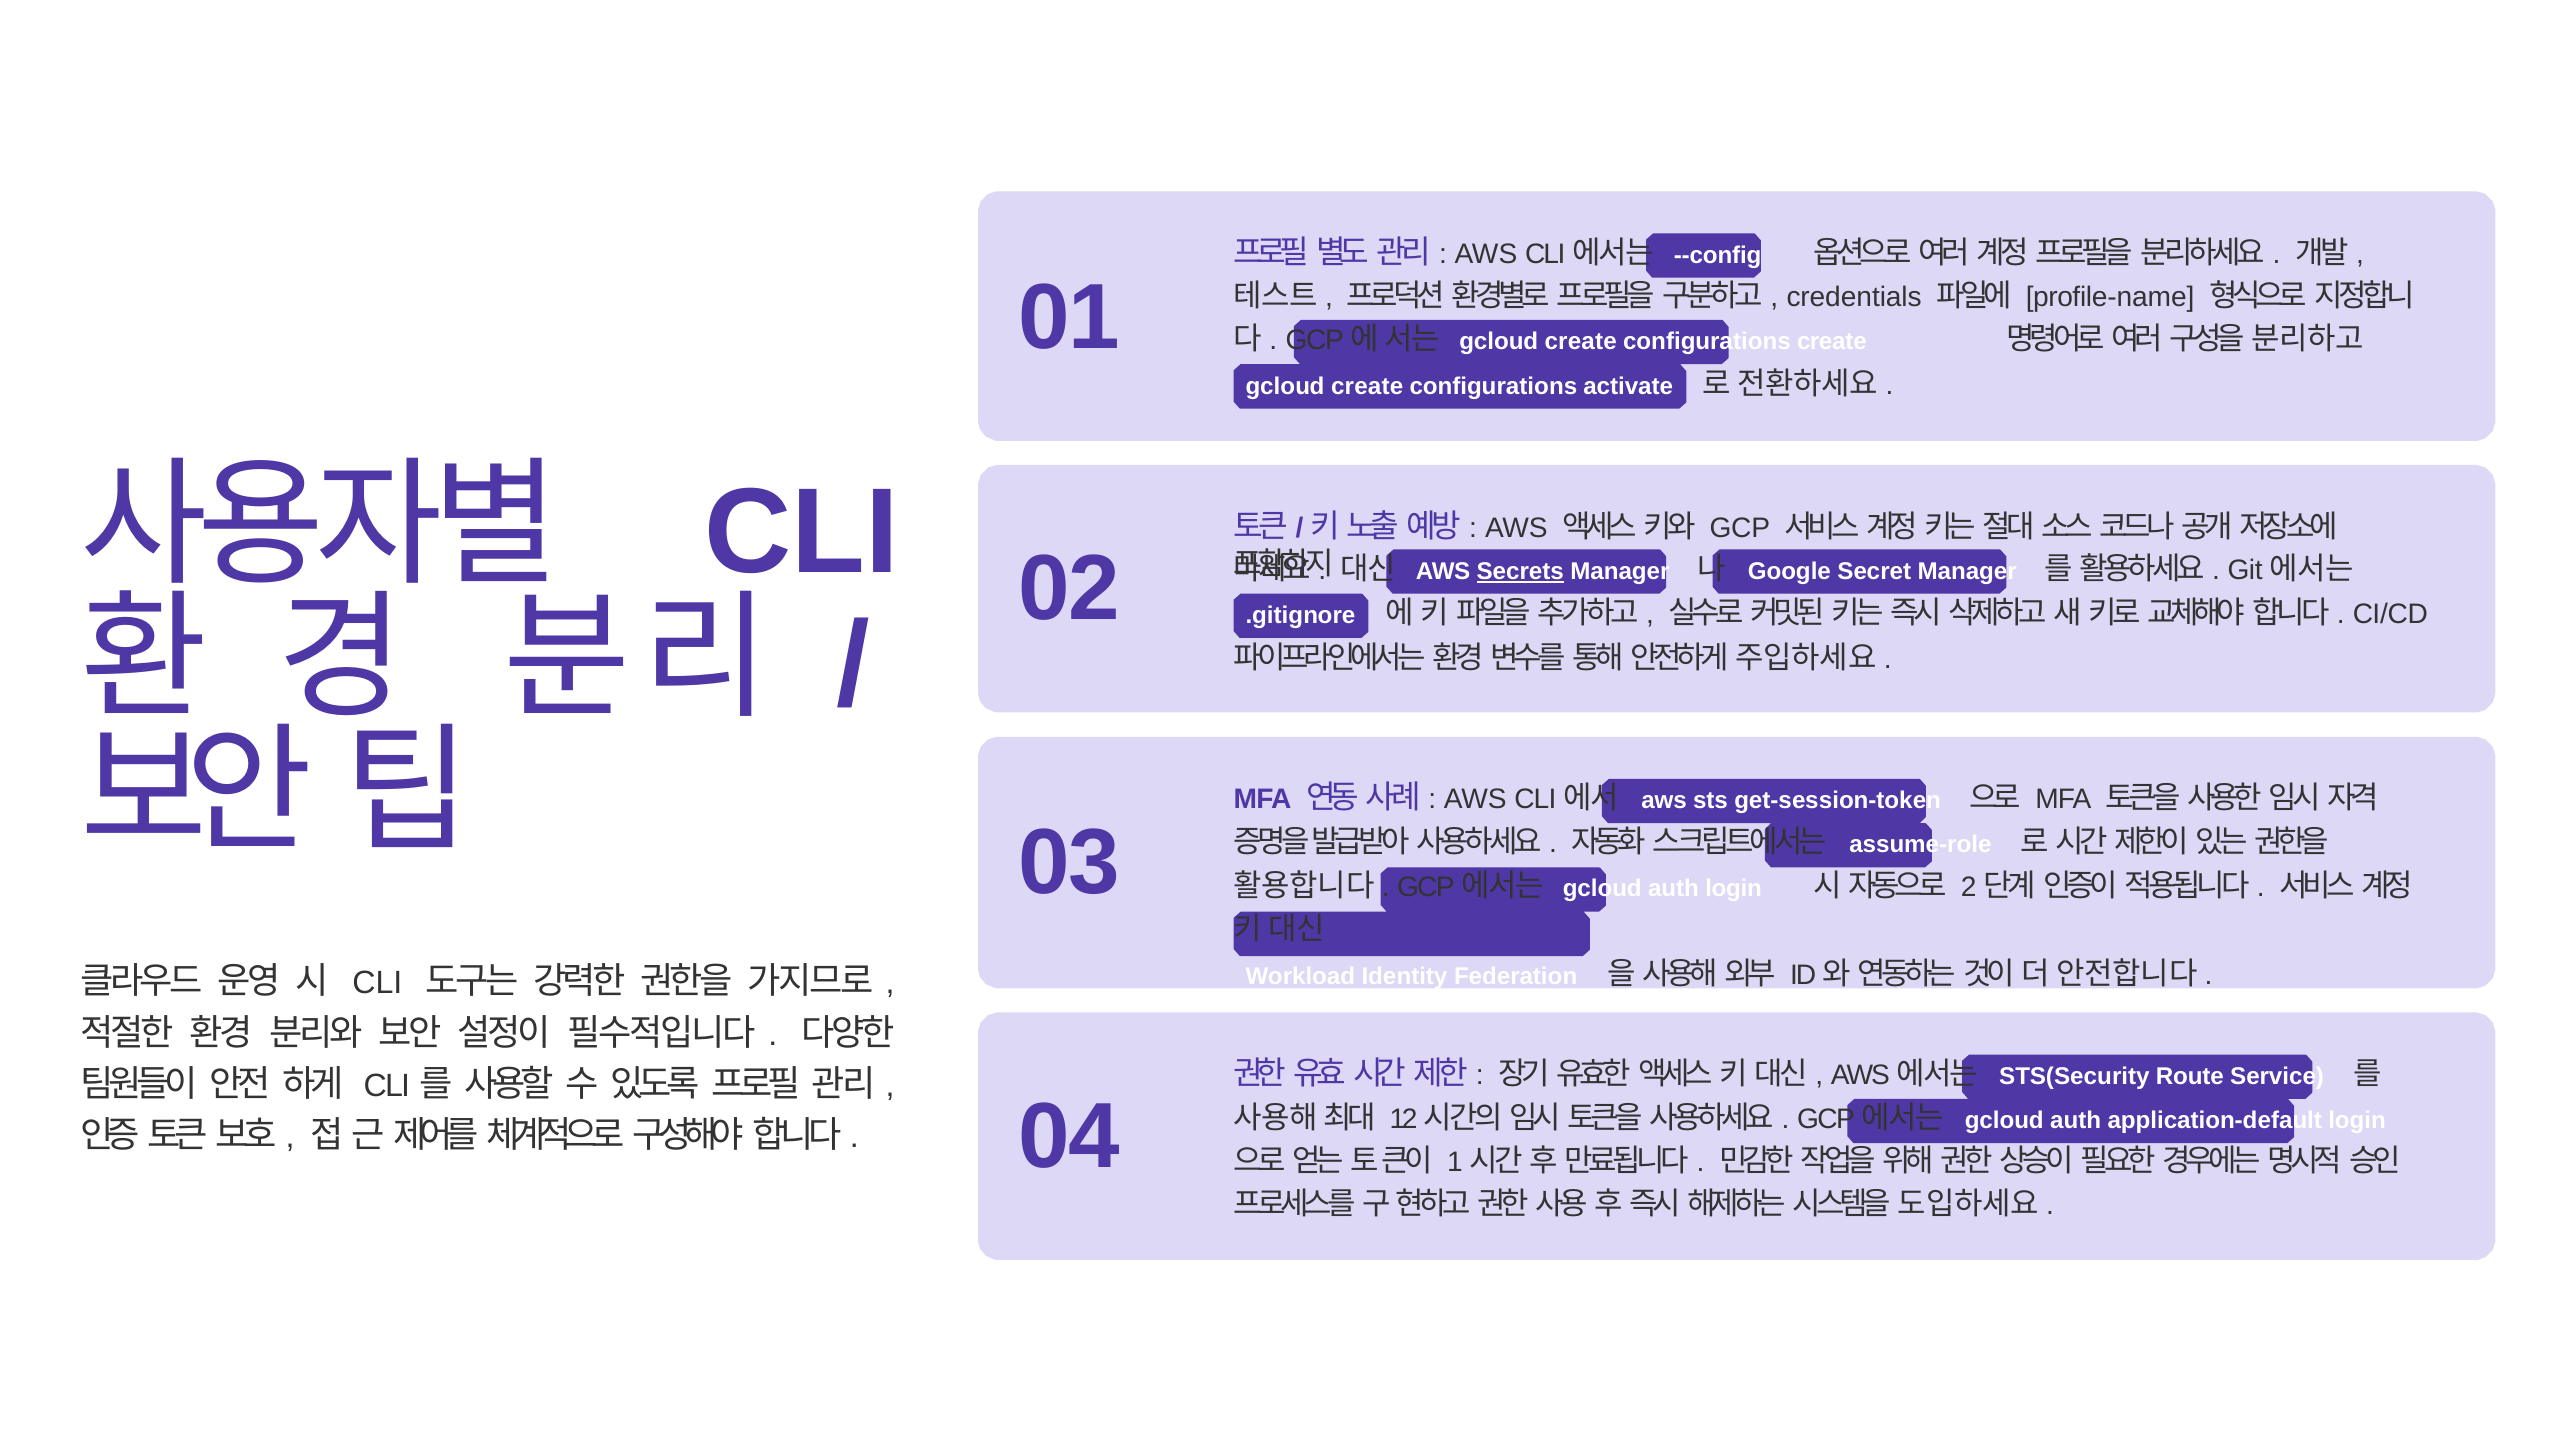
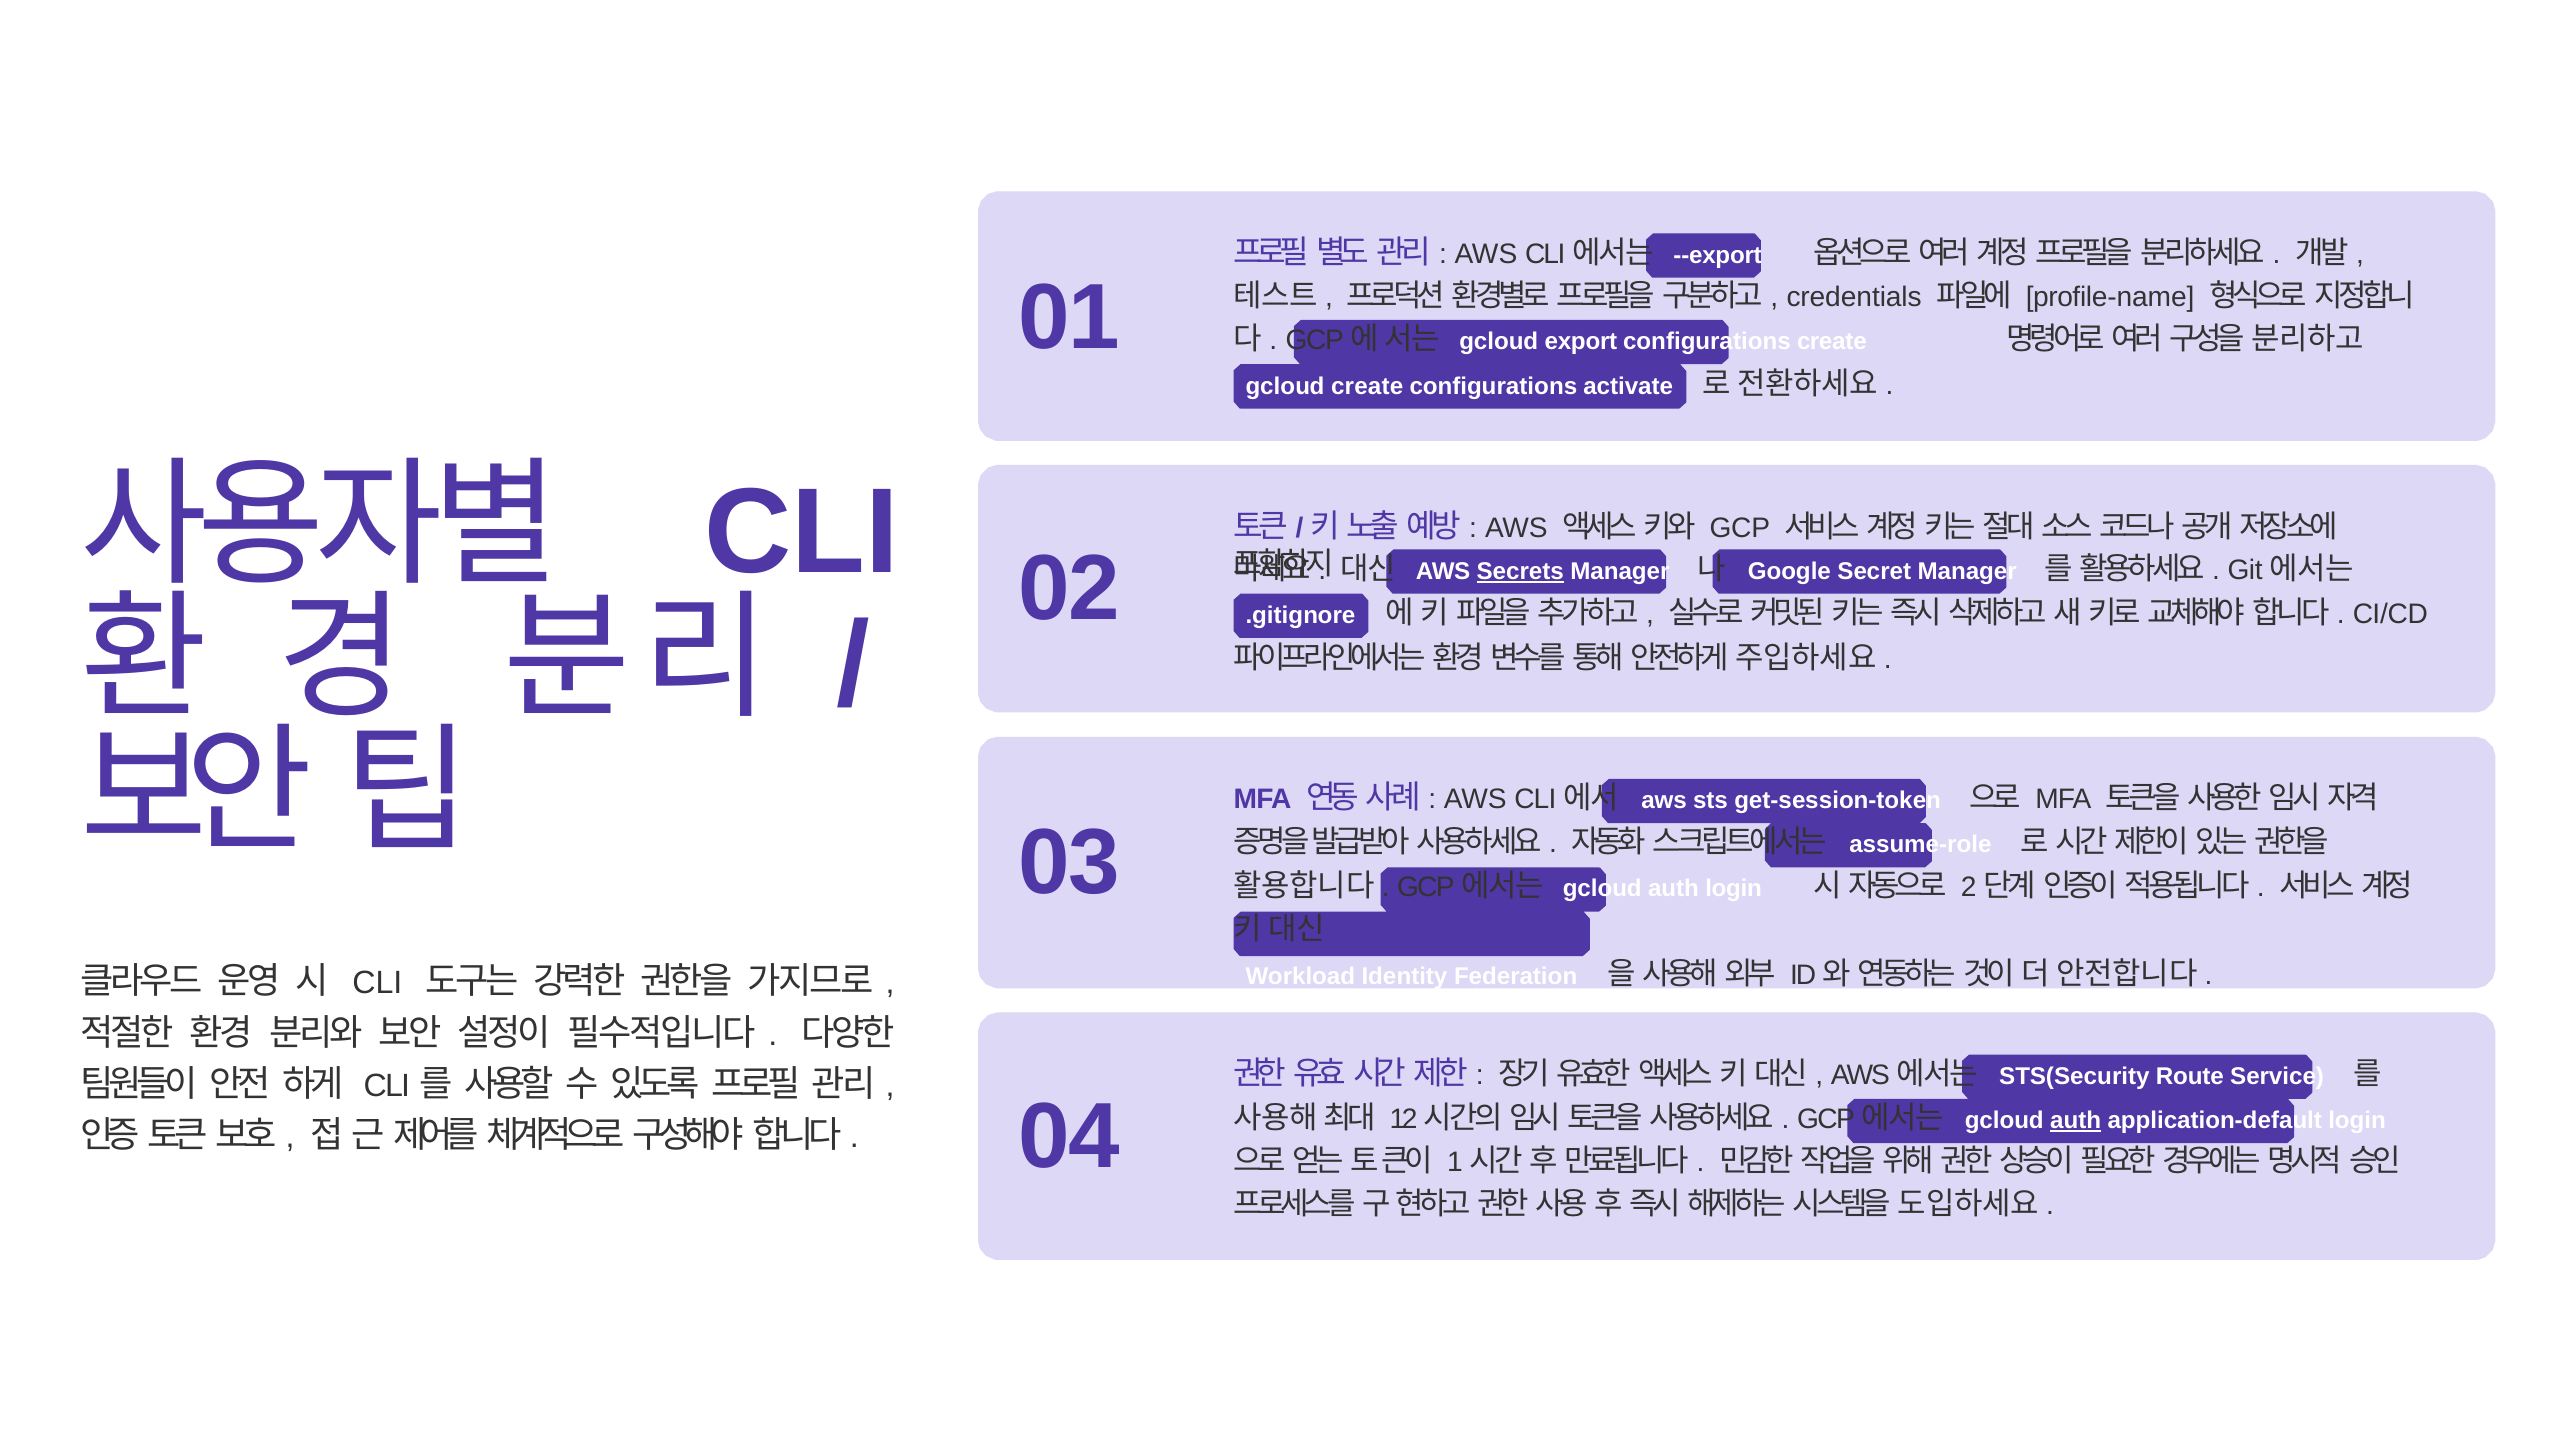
--config: --config -> --export (1718, 256)
create: create -> export (1581, 342)
auth underline: none -> present (2076, 1120)
